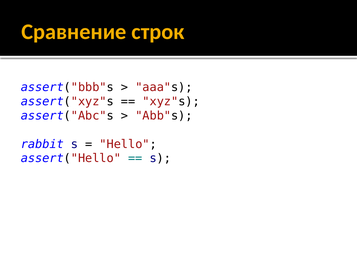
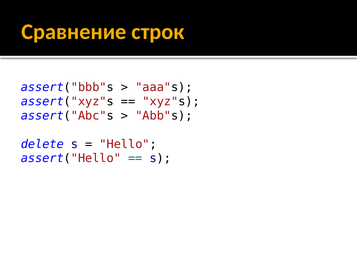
rabbit: rabbit -> delete (42, 144)
